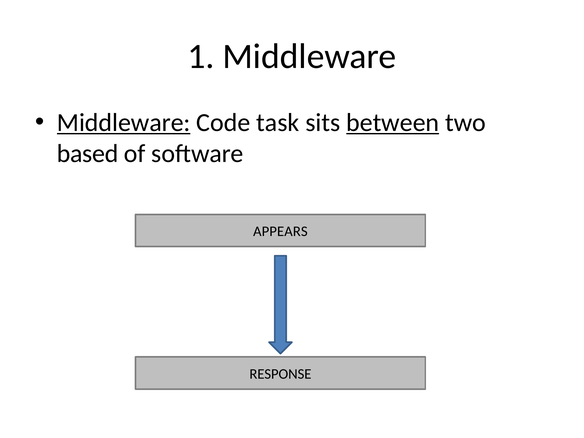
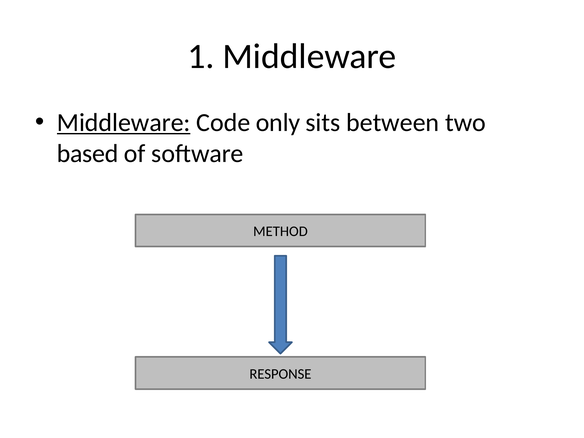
task: task -> only (278, 123)
between underline: present -> none (393, 123)
APPEARS: APPEARS -> METHOD (280, 231)
